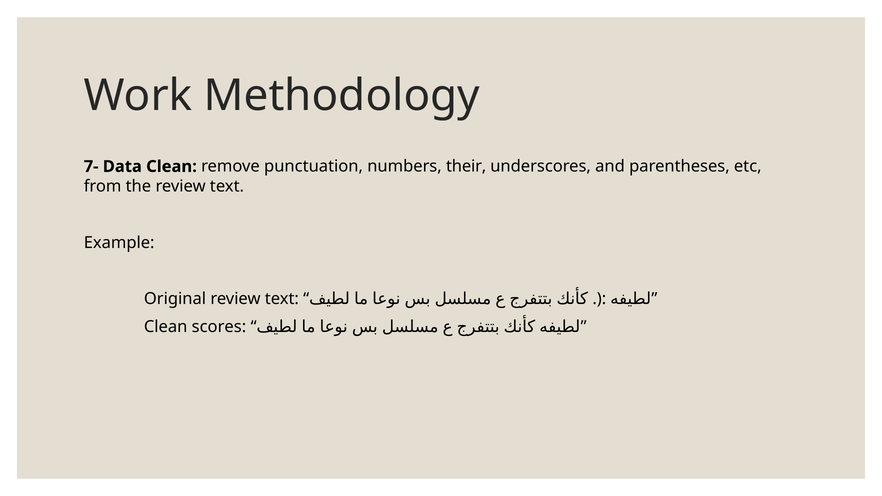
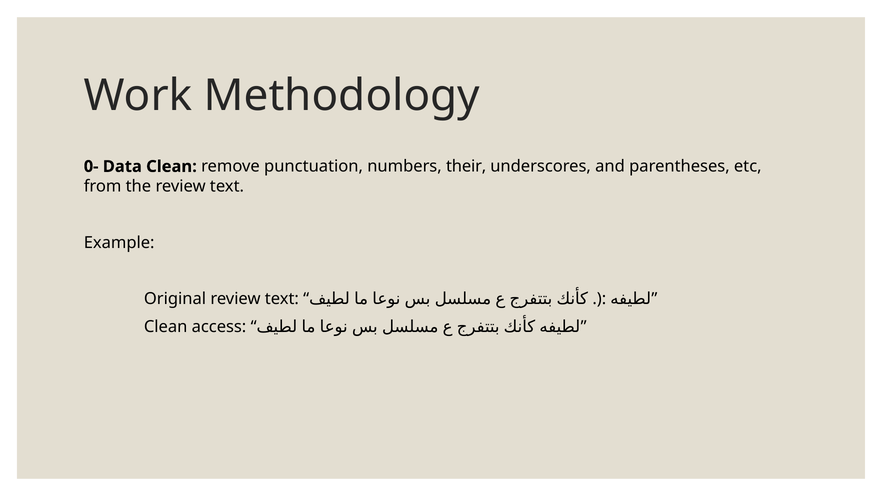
7-: 7- -> 0- (91, 167)
scores: scores -> access (219, 327)
